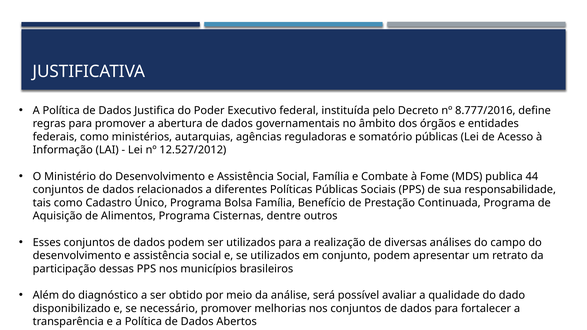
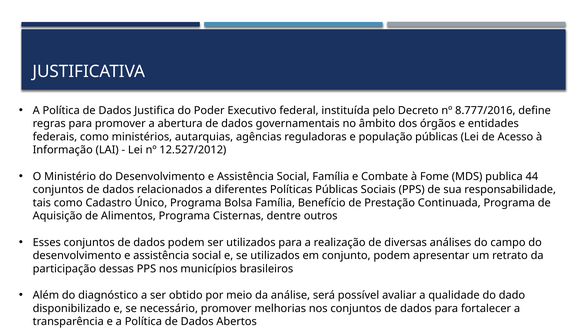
somatório: somatório -> população (386, 137)
